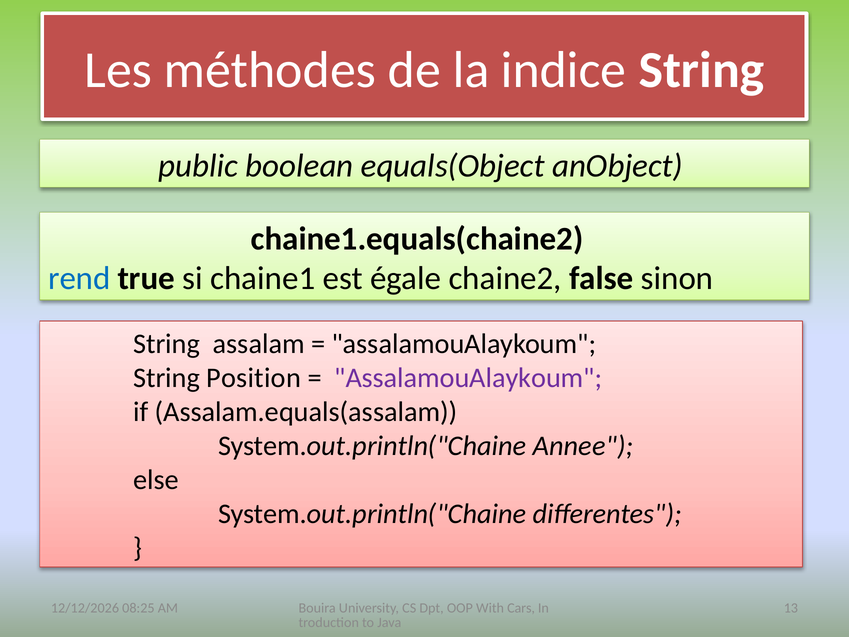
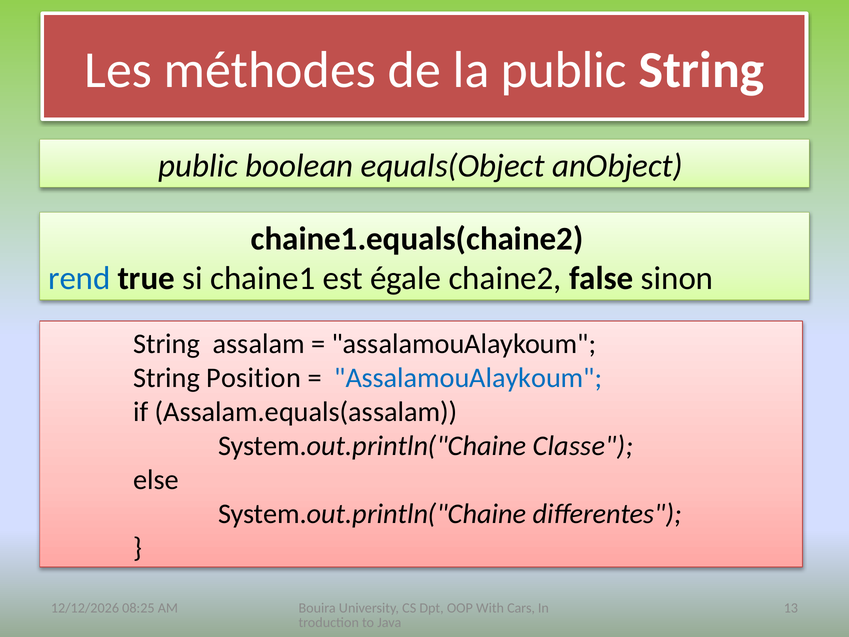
la indice: indice -> public (564, 70)
AssalamouAlaykoum colour: purple -> blue (468, 378)
Annee: Annee -> Classe (583, 446)
